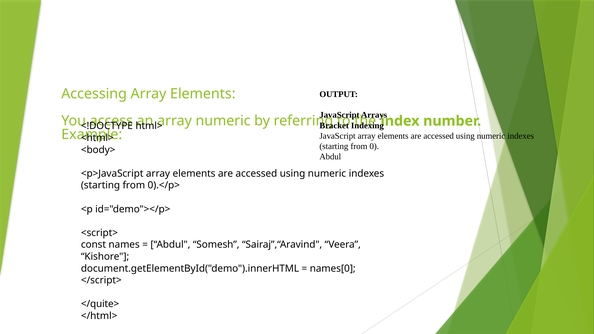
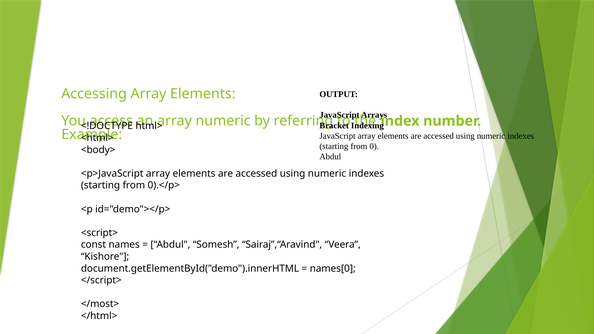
</quite>: </quite> -> </most> (100, 304)
